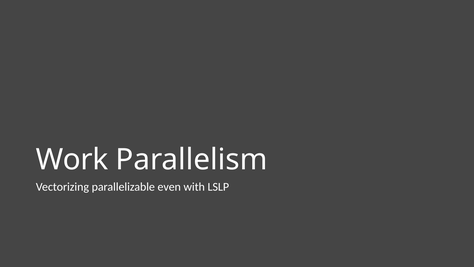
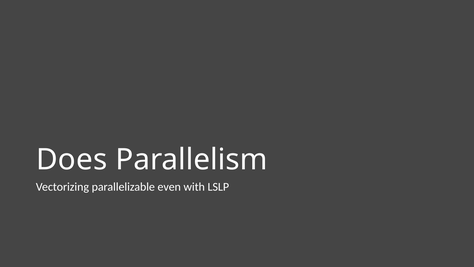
Work: Work -> Does (72, 159)
